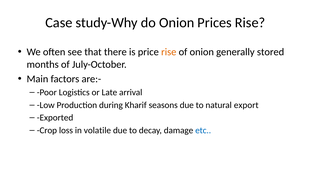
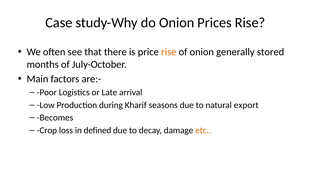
Exported: Exported -> Becomes (55, 118)
volatile: volatile -> defined (97, 130)
etc colour: blue -> orange (203, 130)
